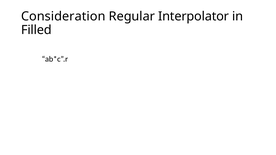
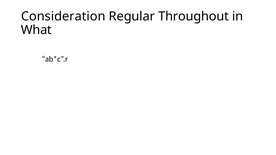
Interpolator: Interpolator -> Throughout (194, 16)
Filled: Filled -> What (36, 30)
